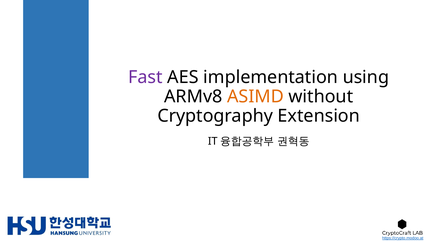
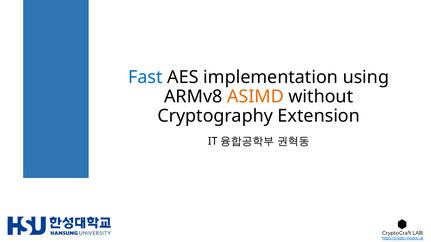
Fast colour: purple -> blue (145, 77)
